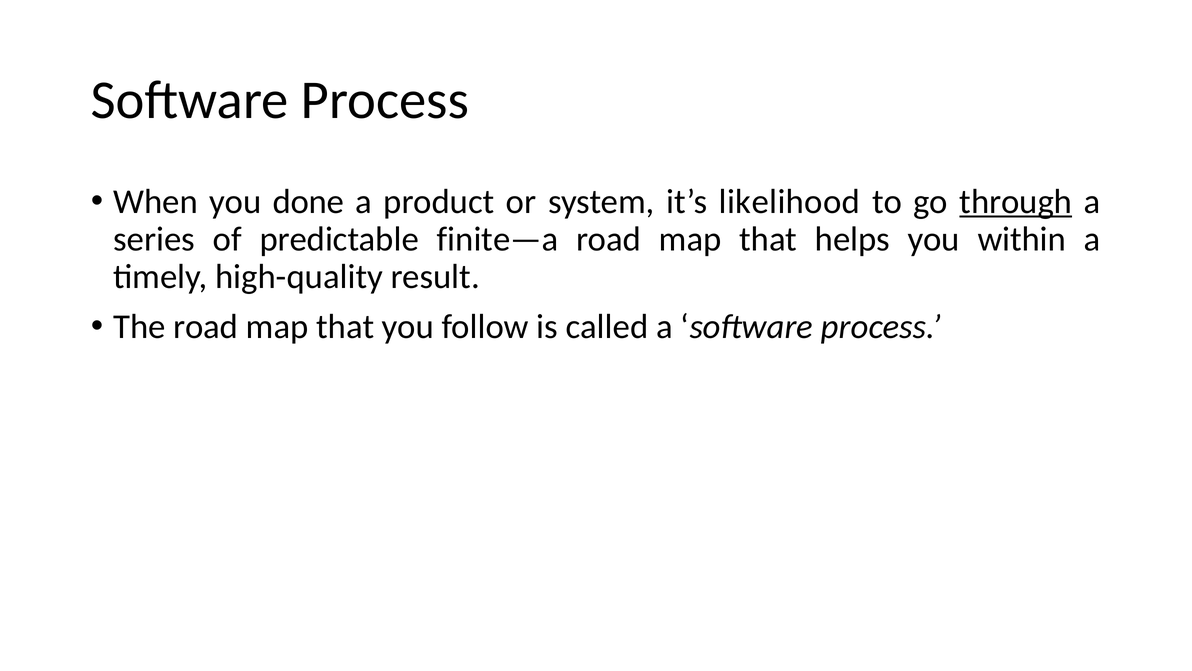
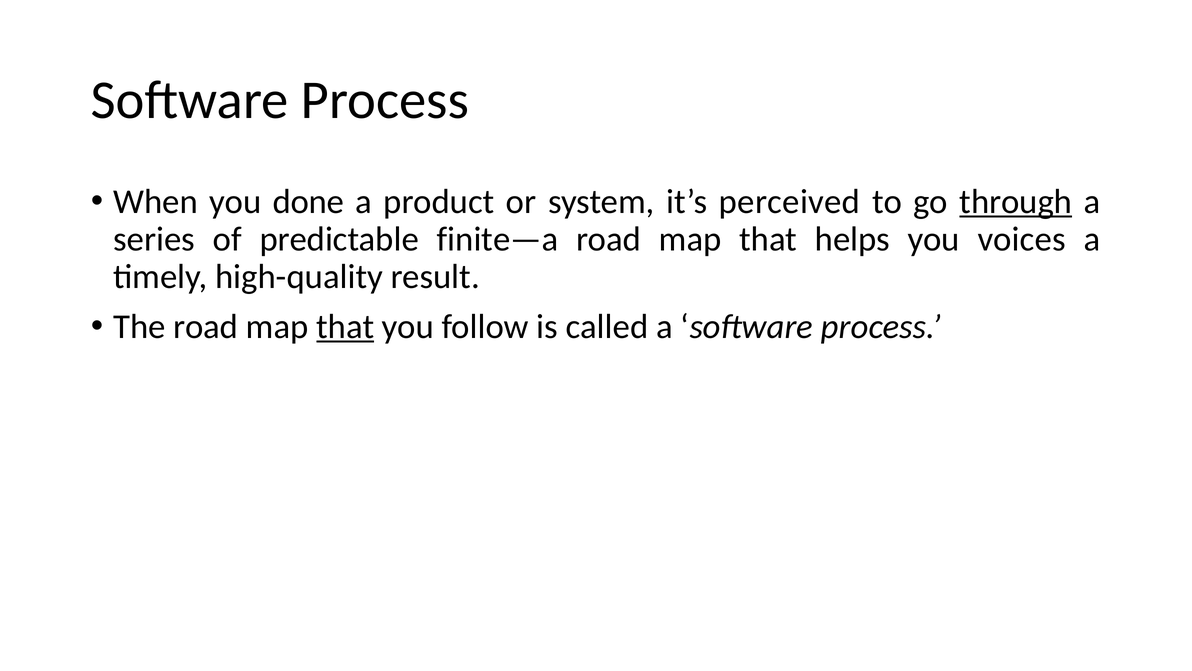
likelihood: likelihood -> perceived (789, 201)
within: within -> voices (1022, 239)
that underline: none -> present (345, 326)
